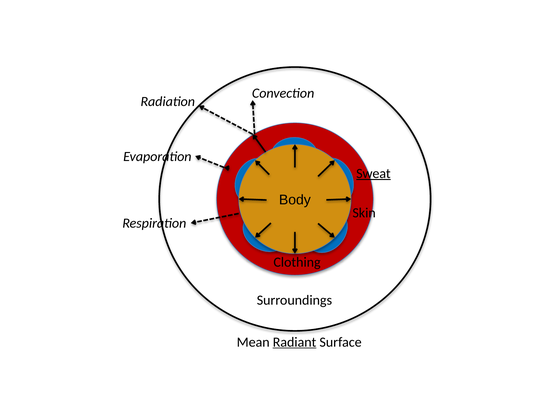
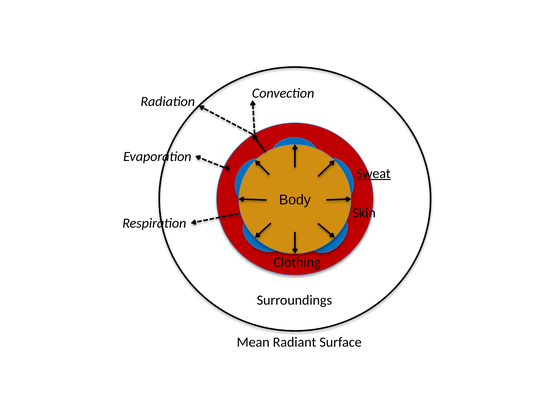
Radiant underline: present -> none (295, 342)
